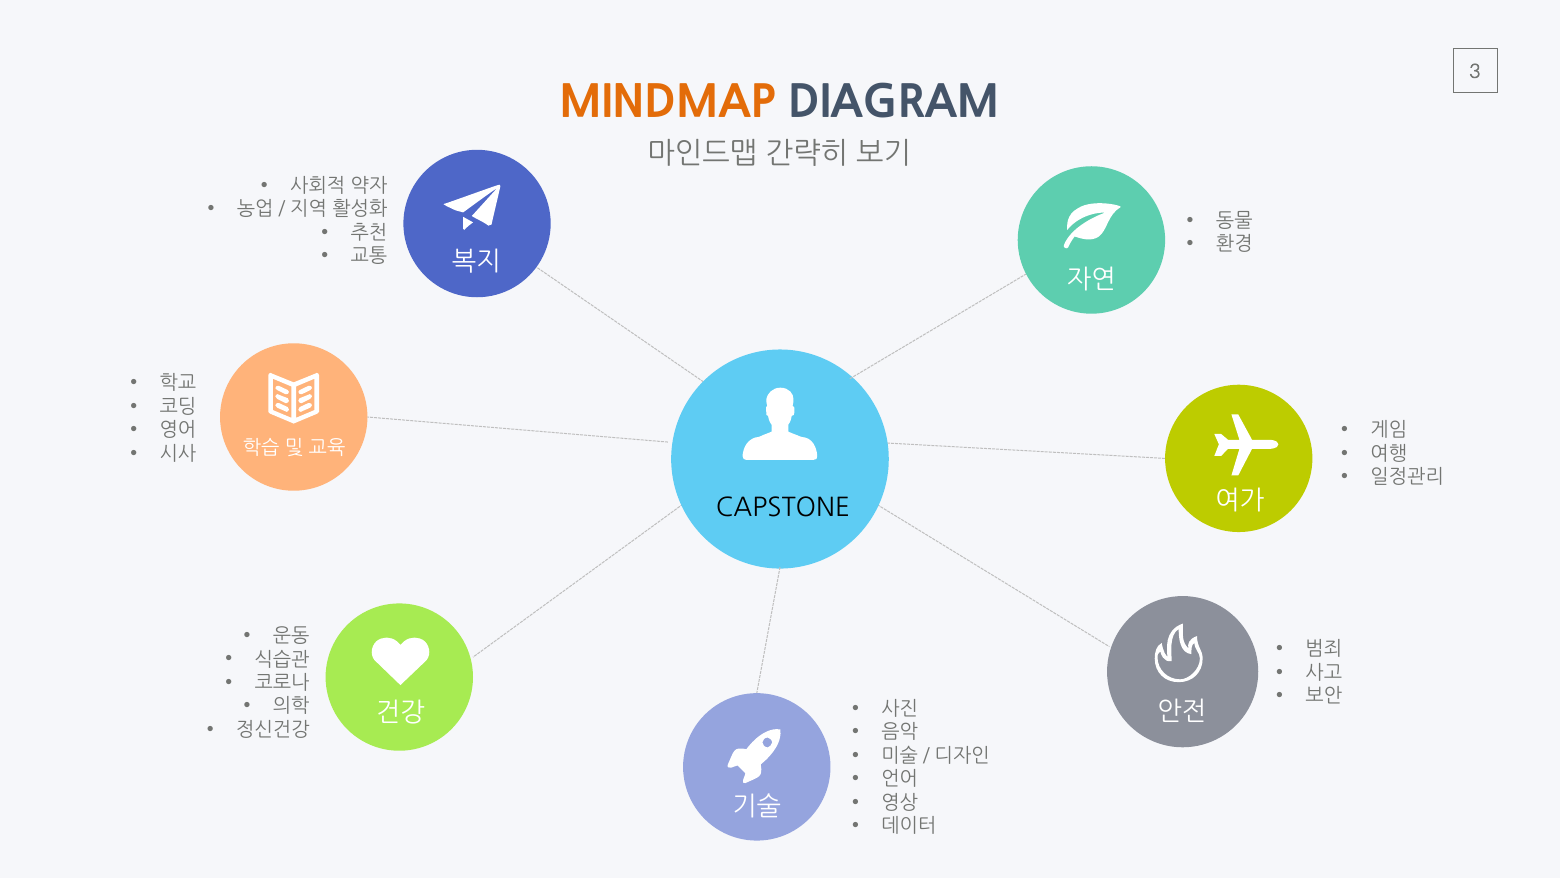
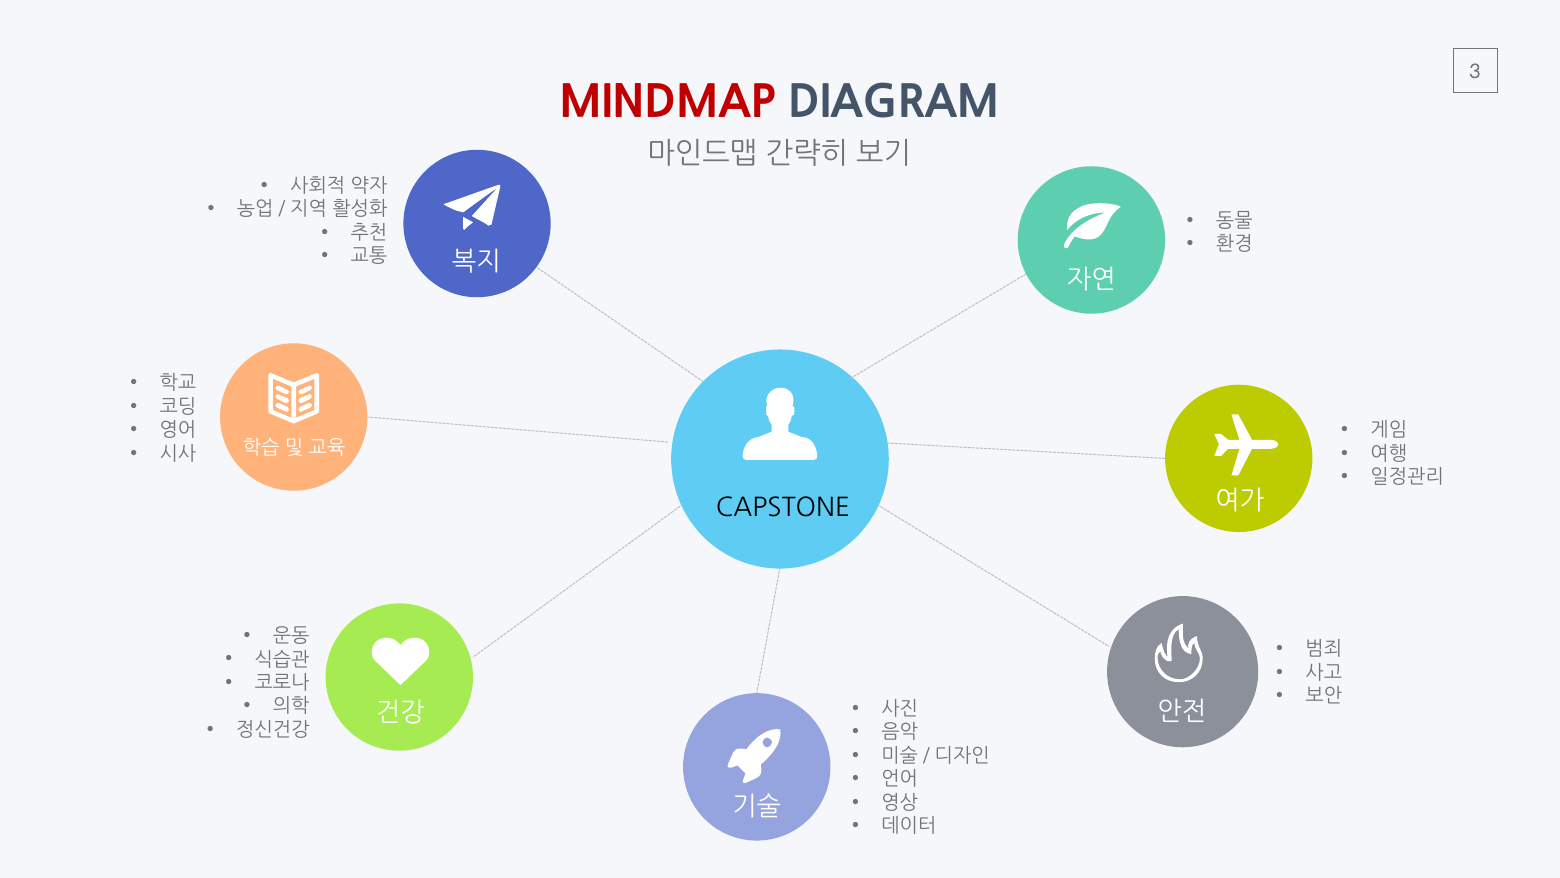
MINDMAP colour: orange -> red (668, 103)
